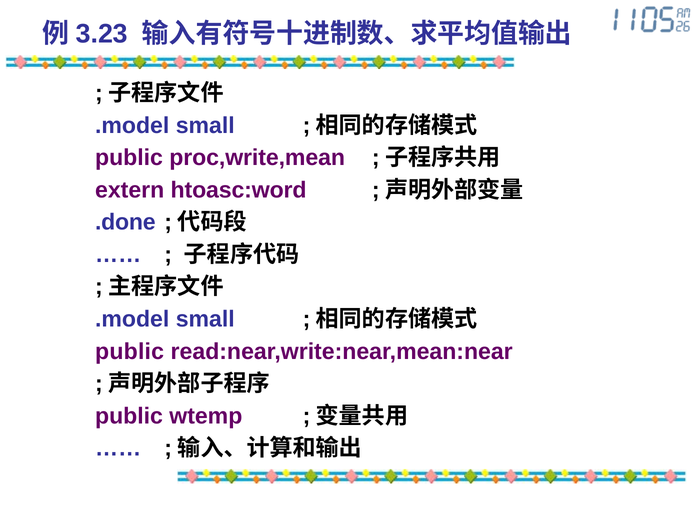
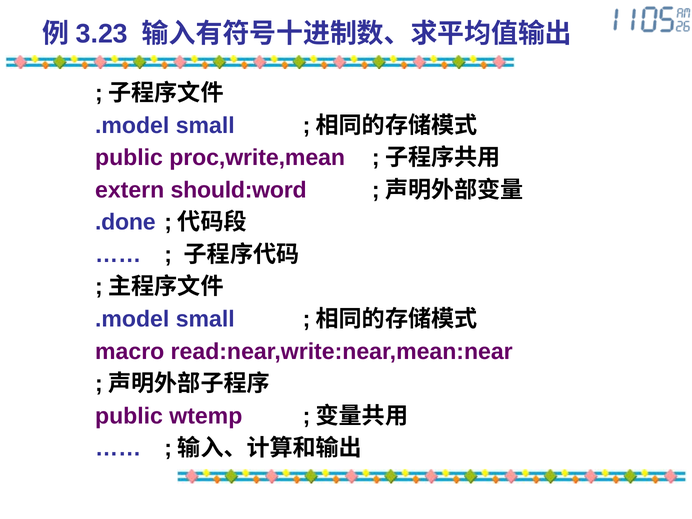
htoasc:word: htoasc:word -> should:word (239, 190)
public: public -> macro (130, 351)
